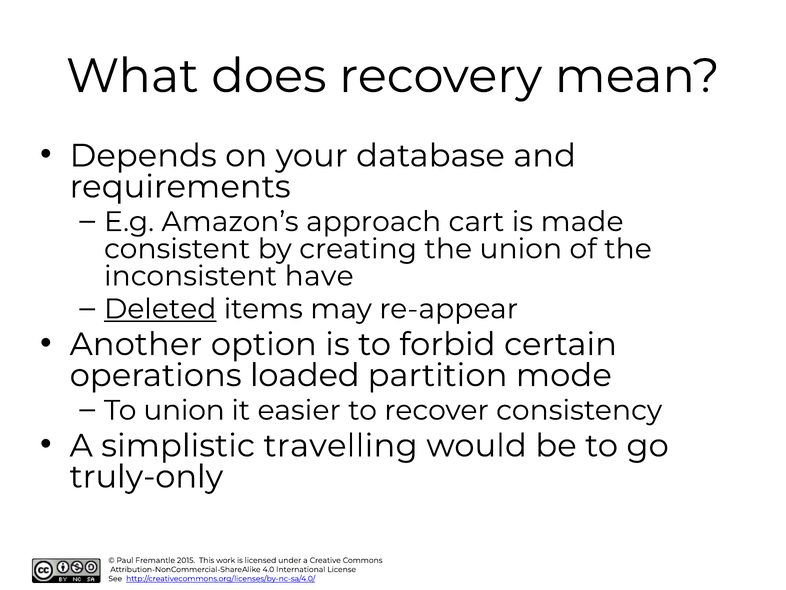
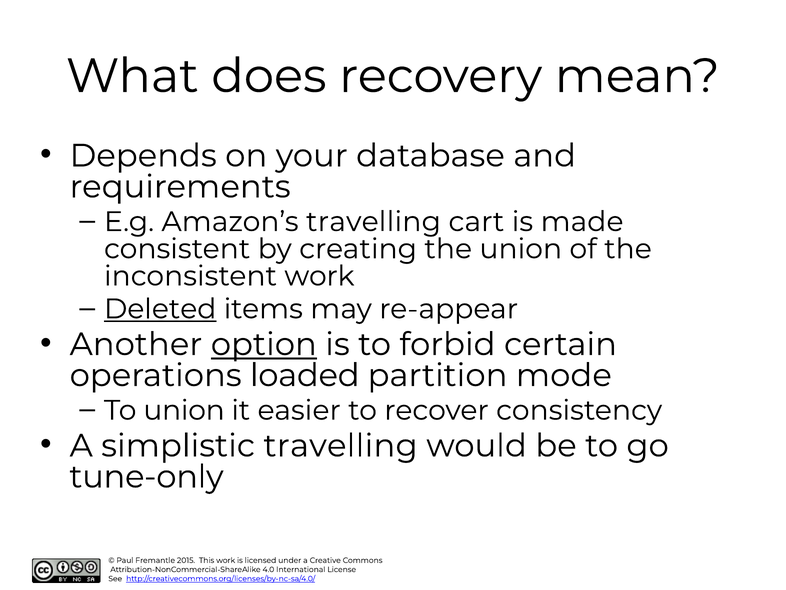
Amazon’s approach: approach -> travelling (374, 222)
inconsistent have: have -> work (319, 276)
option underline: none -> present (264, 344)
truly-only: truly-only -> tune-only (146, 476)
